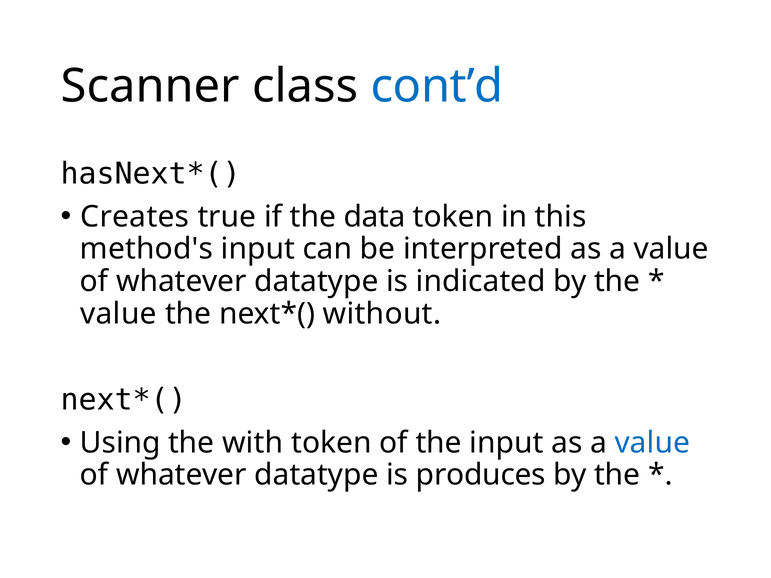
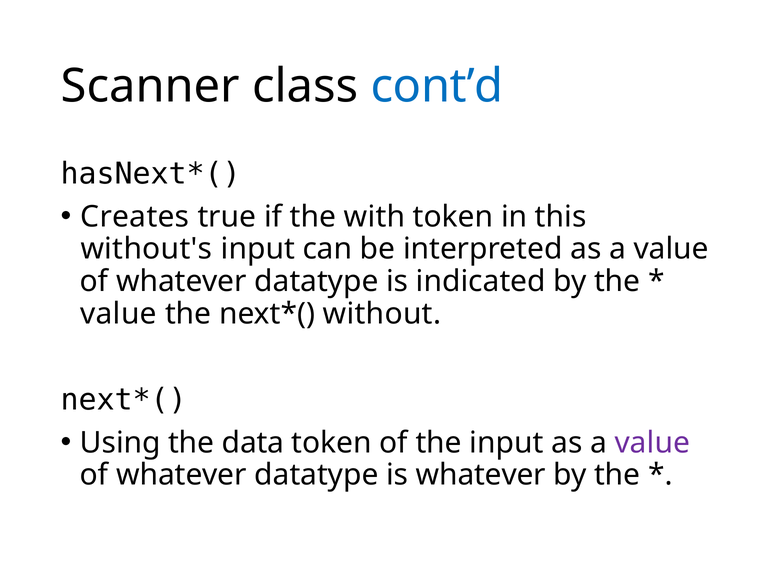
data: data -> with (374, 217)
method's: method's -> without's (146, 249)
with: with -> data (253, 443)
value colour: blue -> purple (652, 443)
is produces: produces -> whatever (481, 475)
